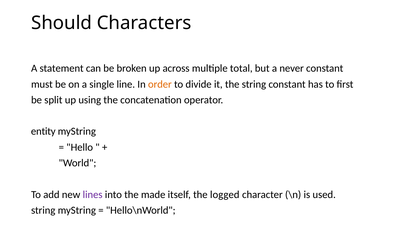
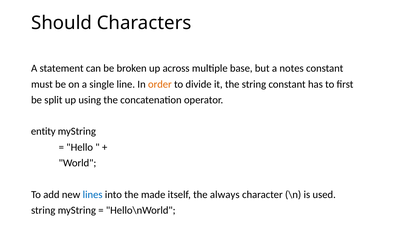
total: total -> base (241, 68)
never: never -> notes (292, 68)
lines colour: purple -> blue (93, 194)
logged: logged -> always (225, 194)
